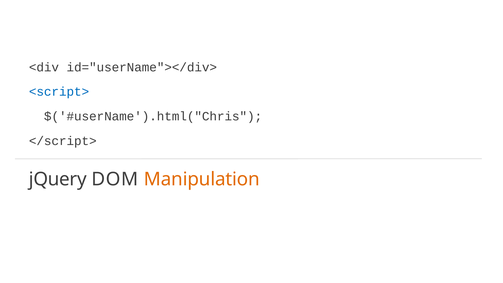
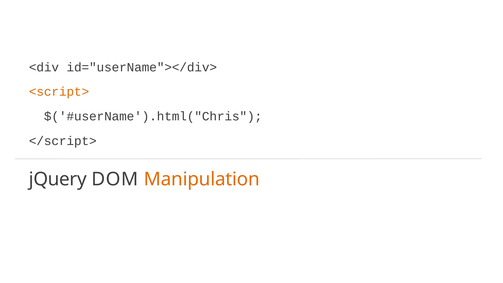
<script> colour: blue -> orange (59, 92)
